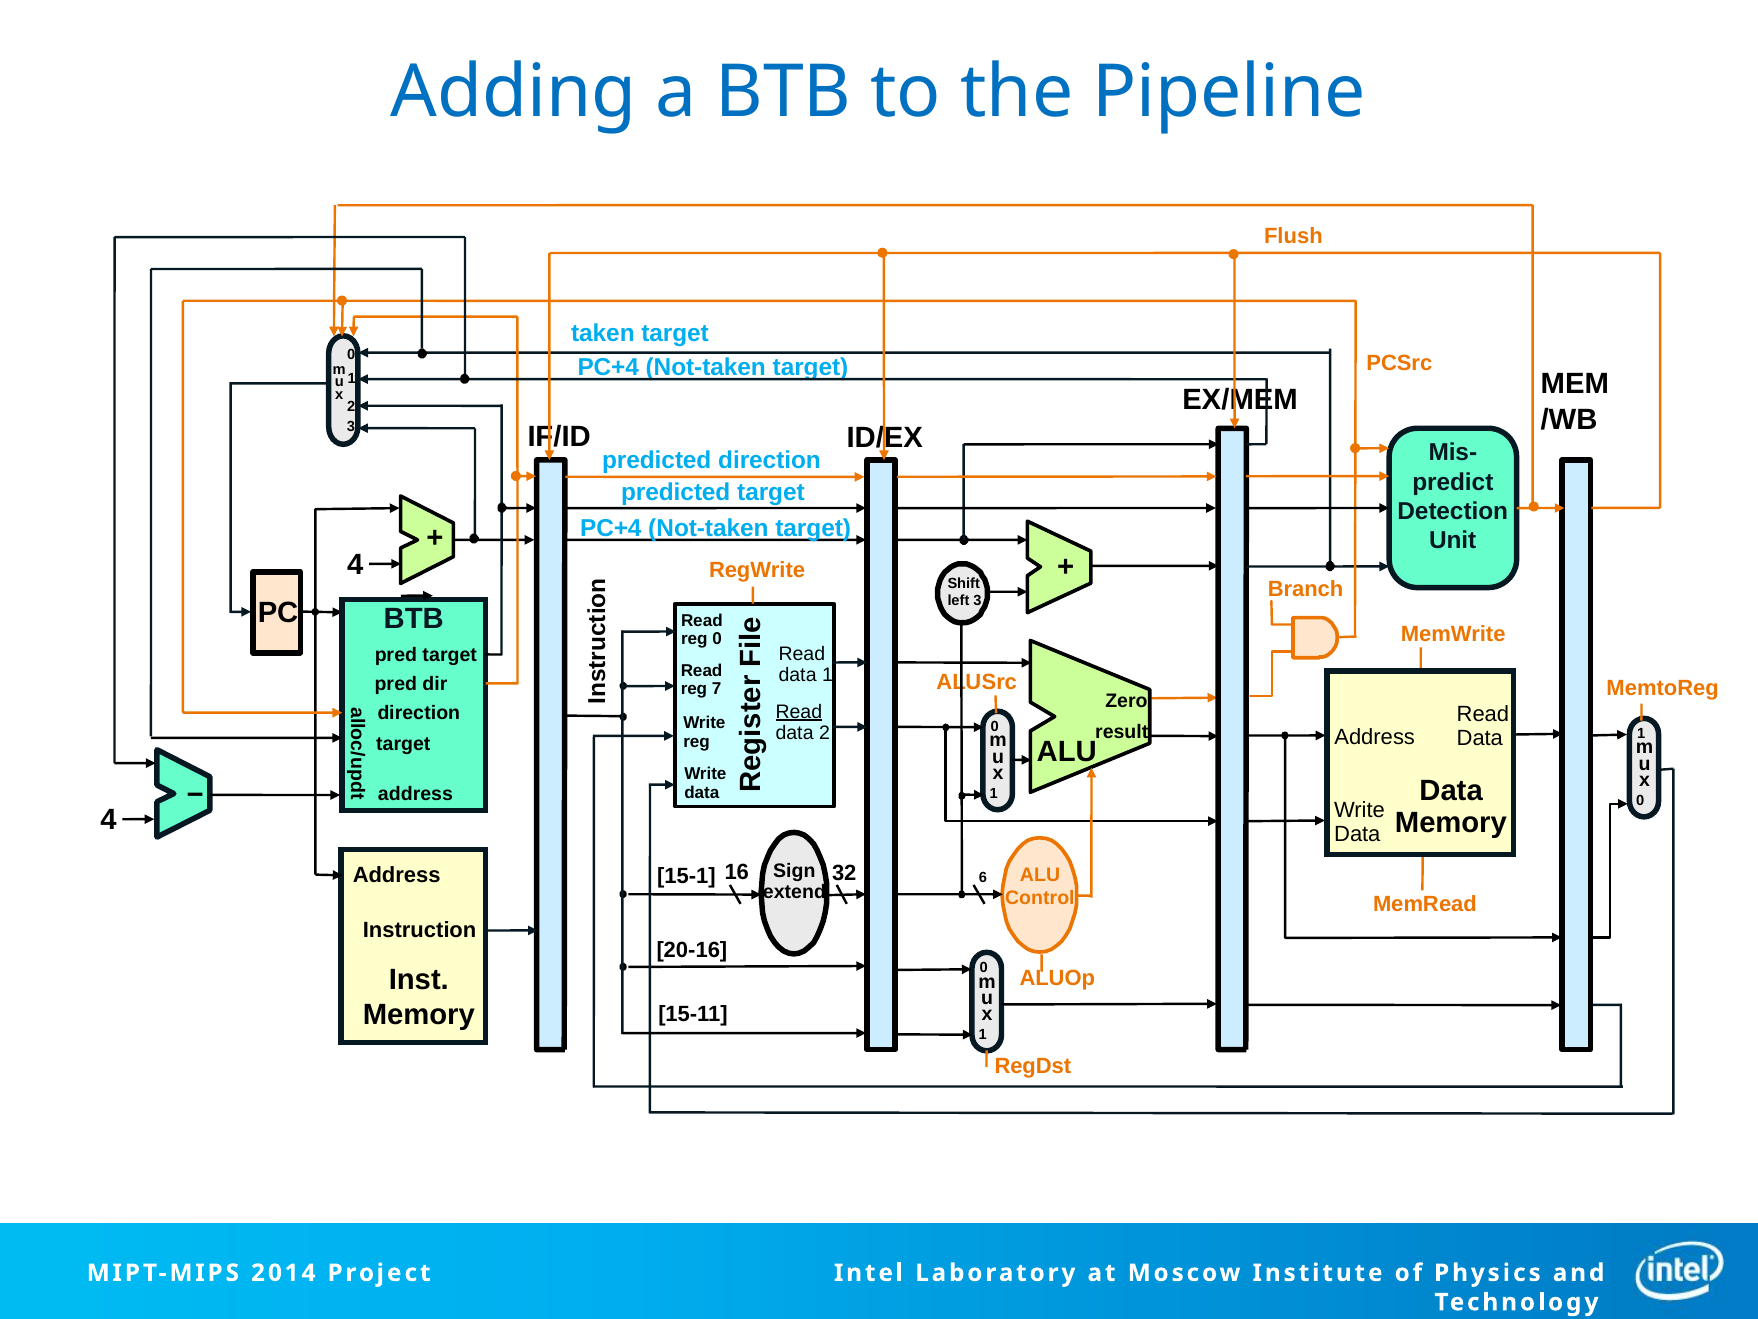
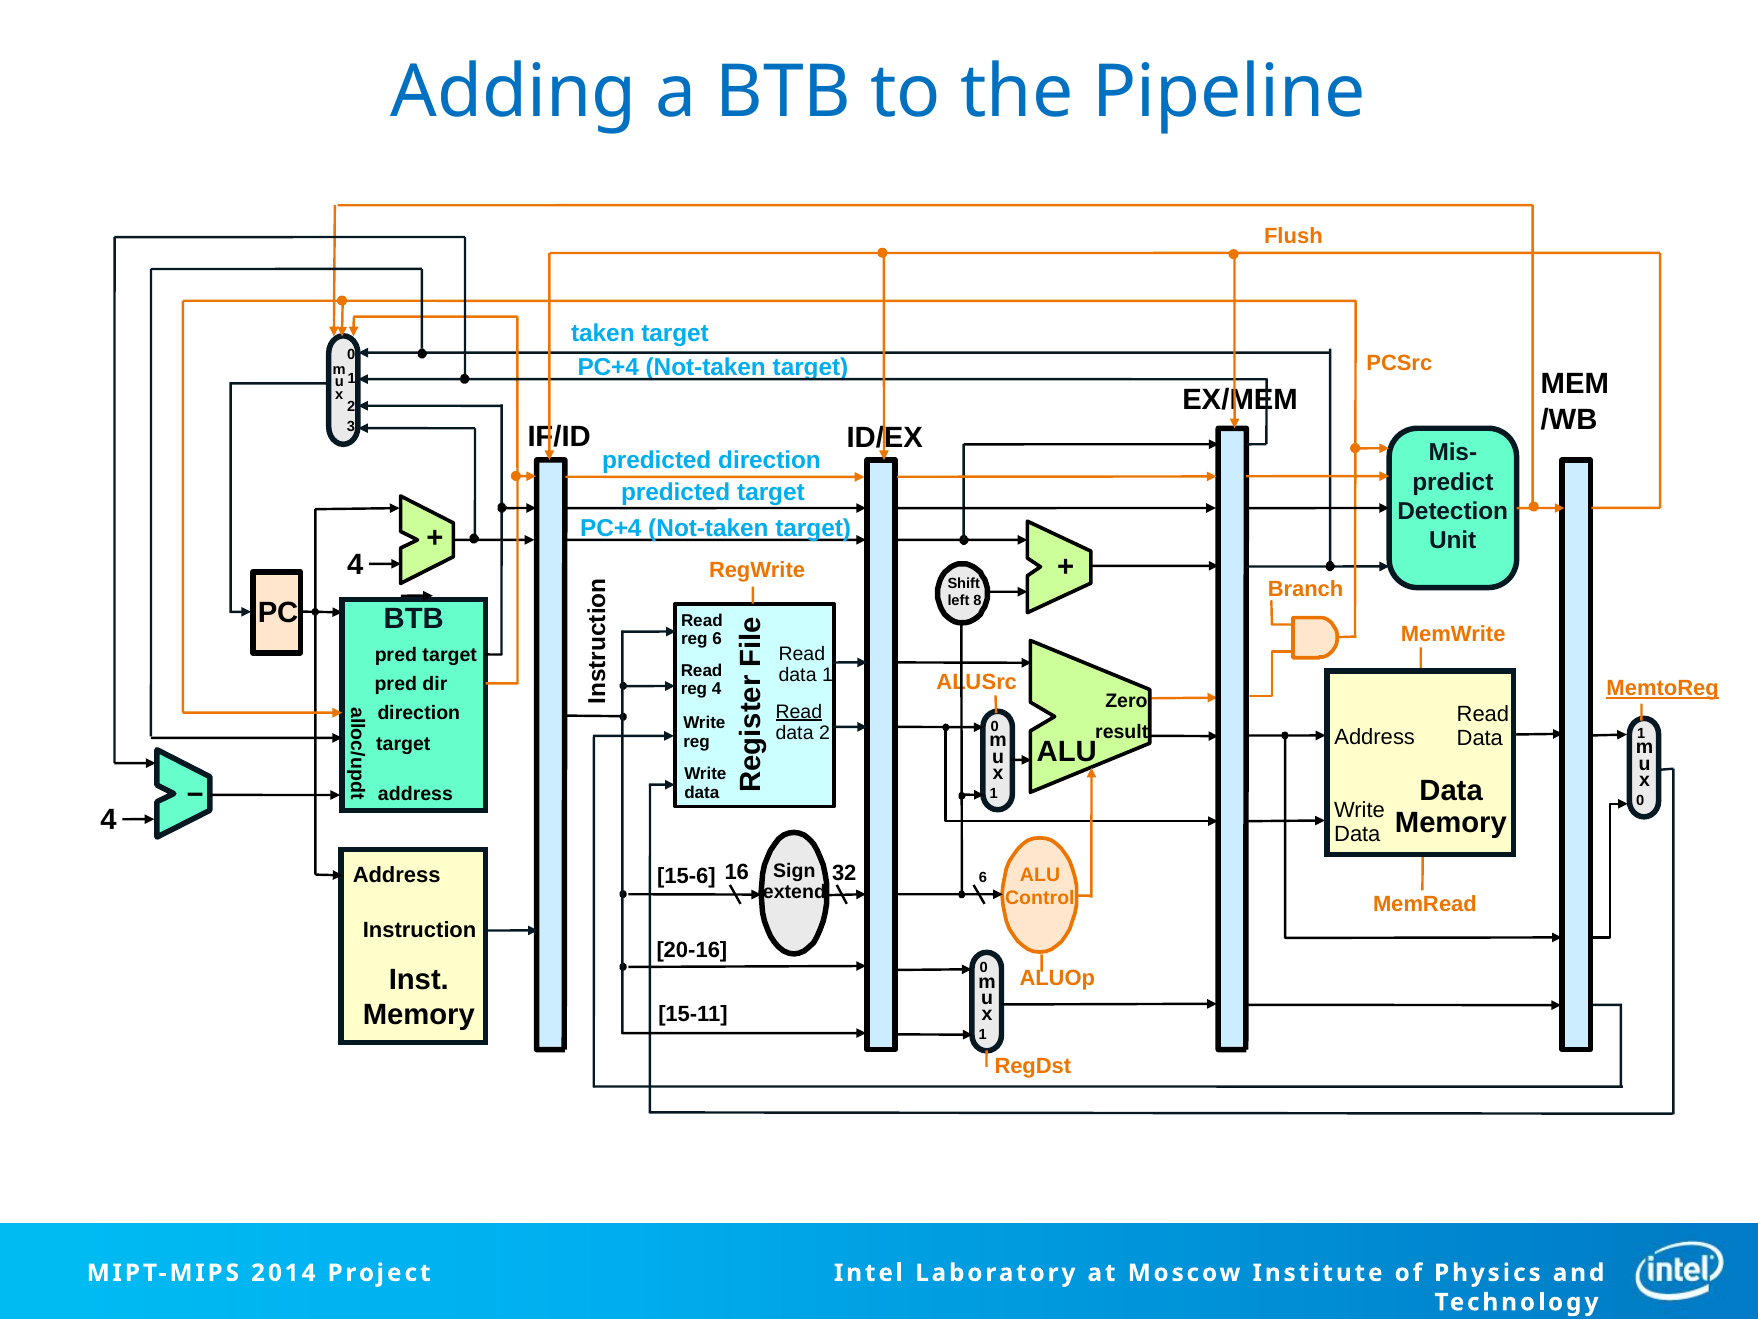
left 3: 3 -> 8 (977, 601)
reg 0: 0 -> 6 (717, 639)
MemtoReg underline: none -> present (1663, 688)
reg 7: 7 -> 4 (717, 689)
15-1: 15-1 -> 15-6 (686, 876)
